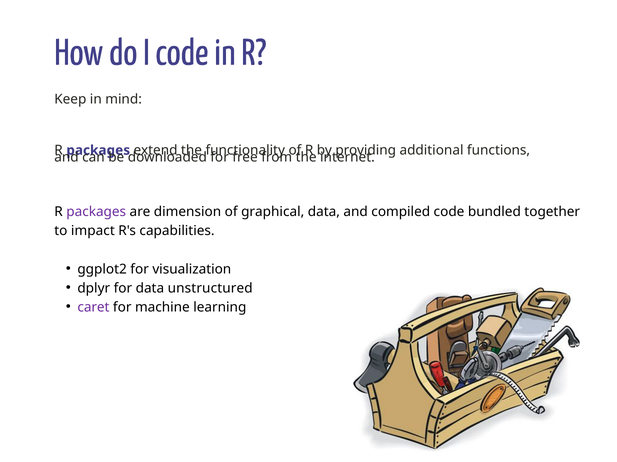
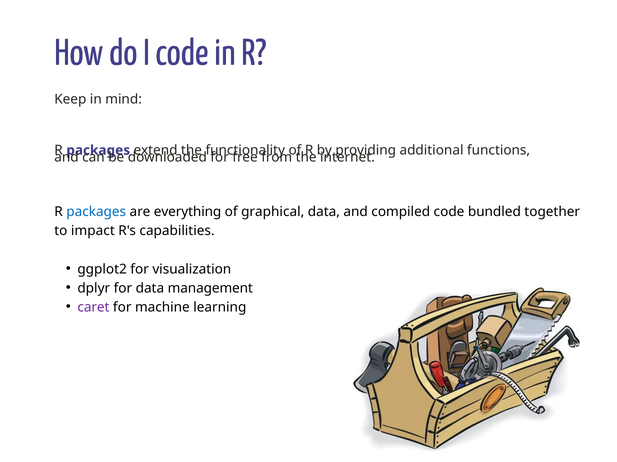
packages colour: purple -> blue (96, 212)
dimension: dimension -> everything (188, 212)
unstructured: unstructured -> management (210, 288)
